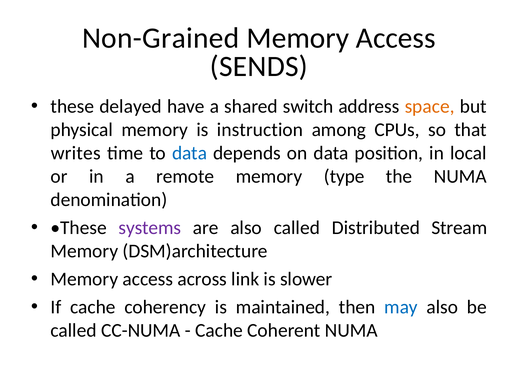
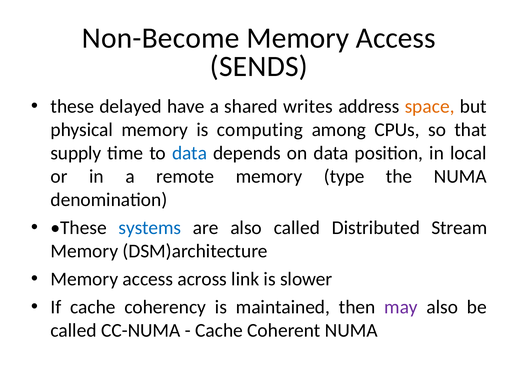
Non-Grained: Non-Grained -> Non-Become (161, 38)
switch: switch -> writes (308, 106)
instruction: instruction -> computing (260, 130)
writes: writes -> supply (76, 153)
systems colour: purple -> blue (150, 228)
may colour: blue -> purple (401, 307)
